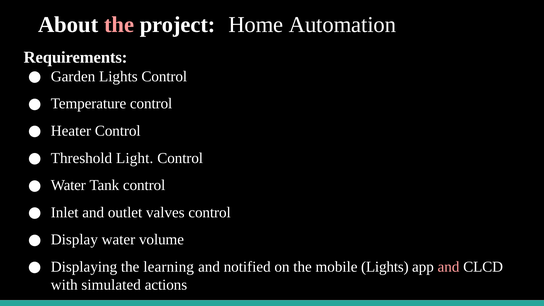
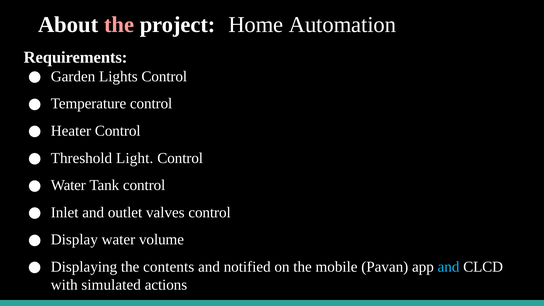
learning: learning -> contents (169, 267)
mobile Lights: Lights -> Pavan (385, 267)
and colour: pink -> light blue (449, 267)
